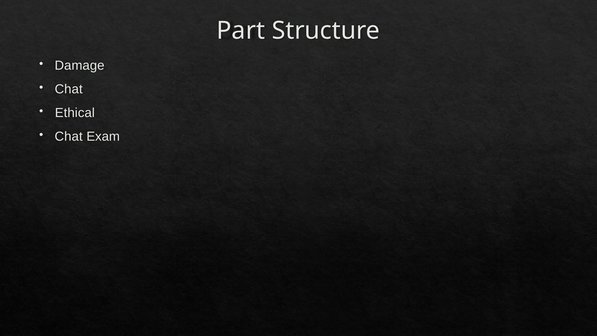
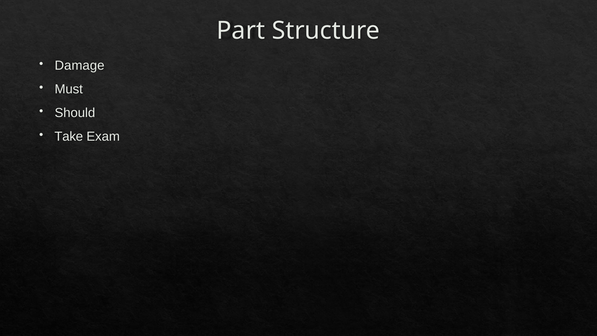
Chat: Chat -> Must (69, 89)
Ethical: Ethical -> Should (75, 113)
Chat: Chat -> Take (69, 136)
